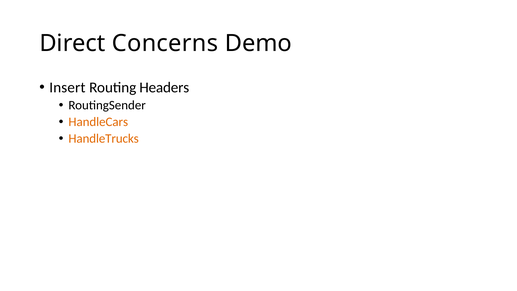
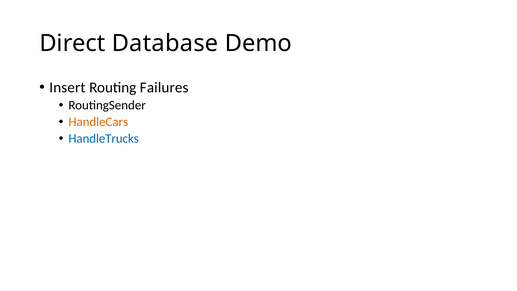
Concerns: Concerns -> Database (165, 43)
Headers: Headers -> Failures (164, 87)
HandleTrucks colour: orange -> blue (104, 139)
